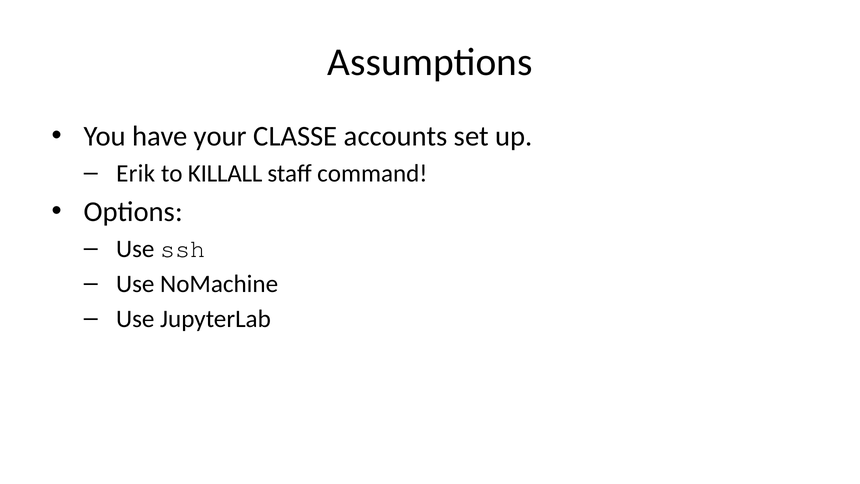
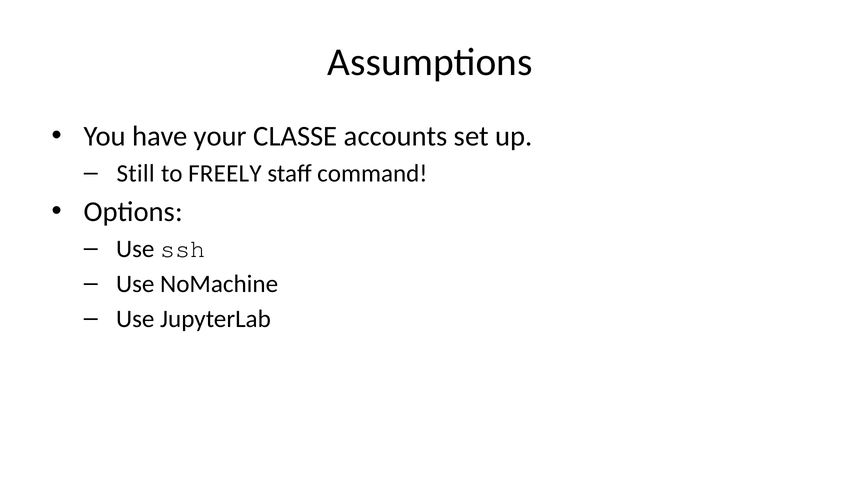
Erik: Erik -> Still (136, 173)
KILLALL: KILLALL -> FREELY (225, 173)
